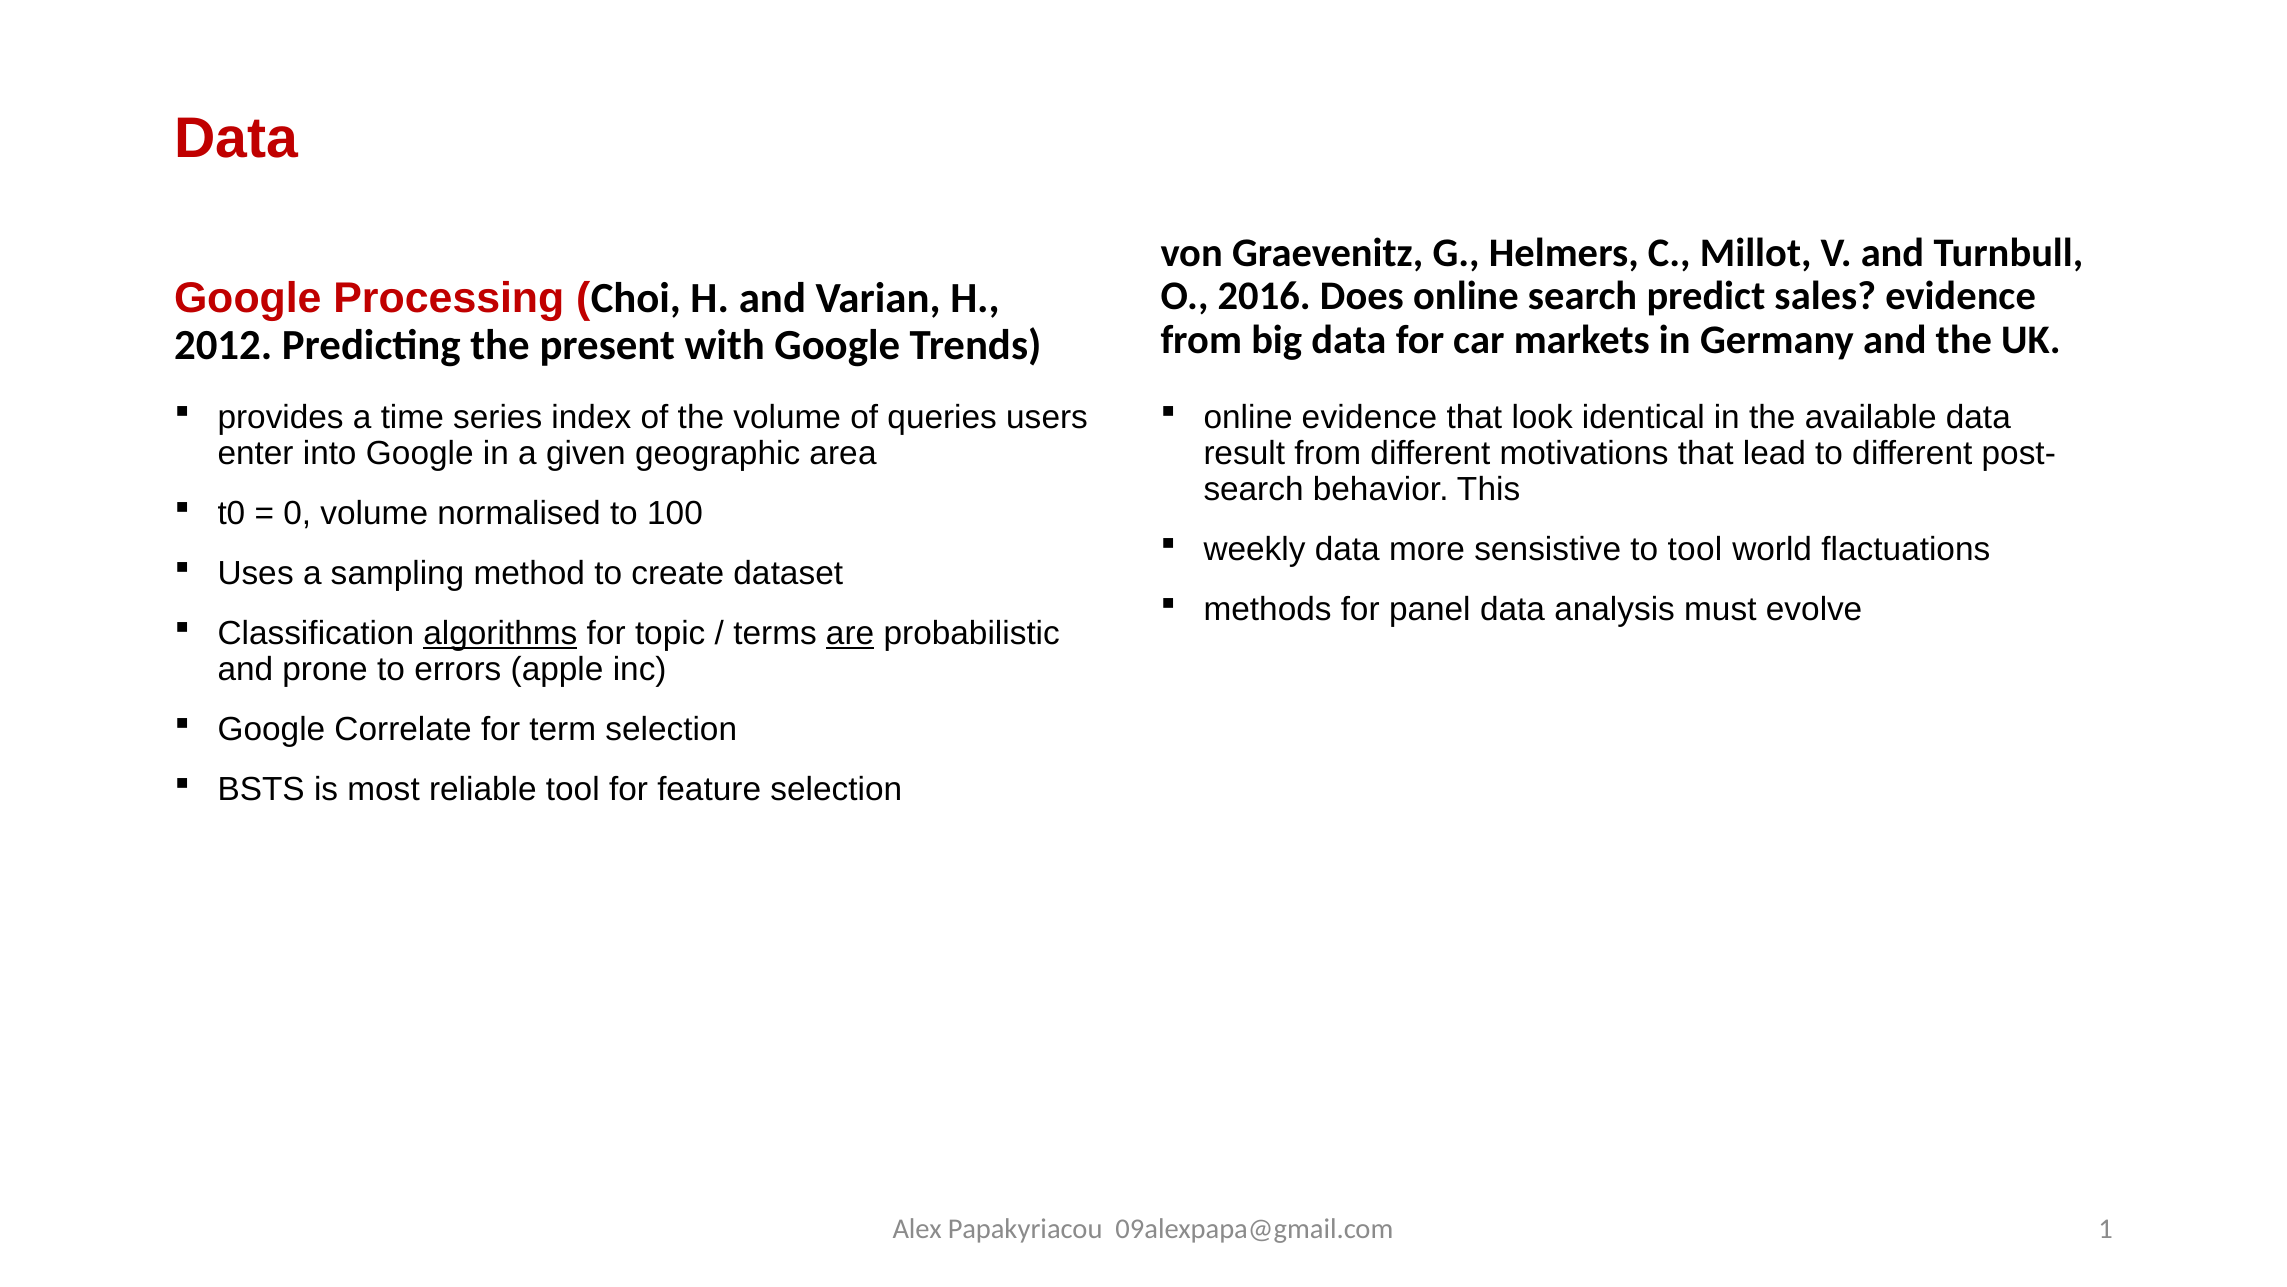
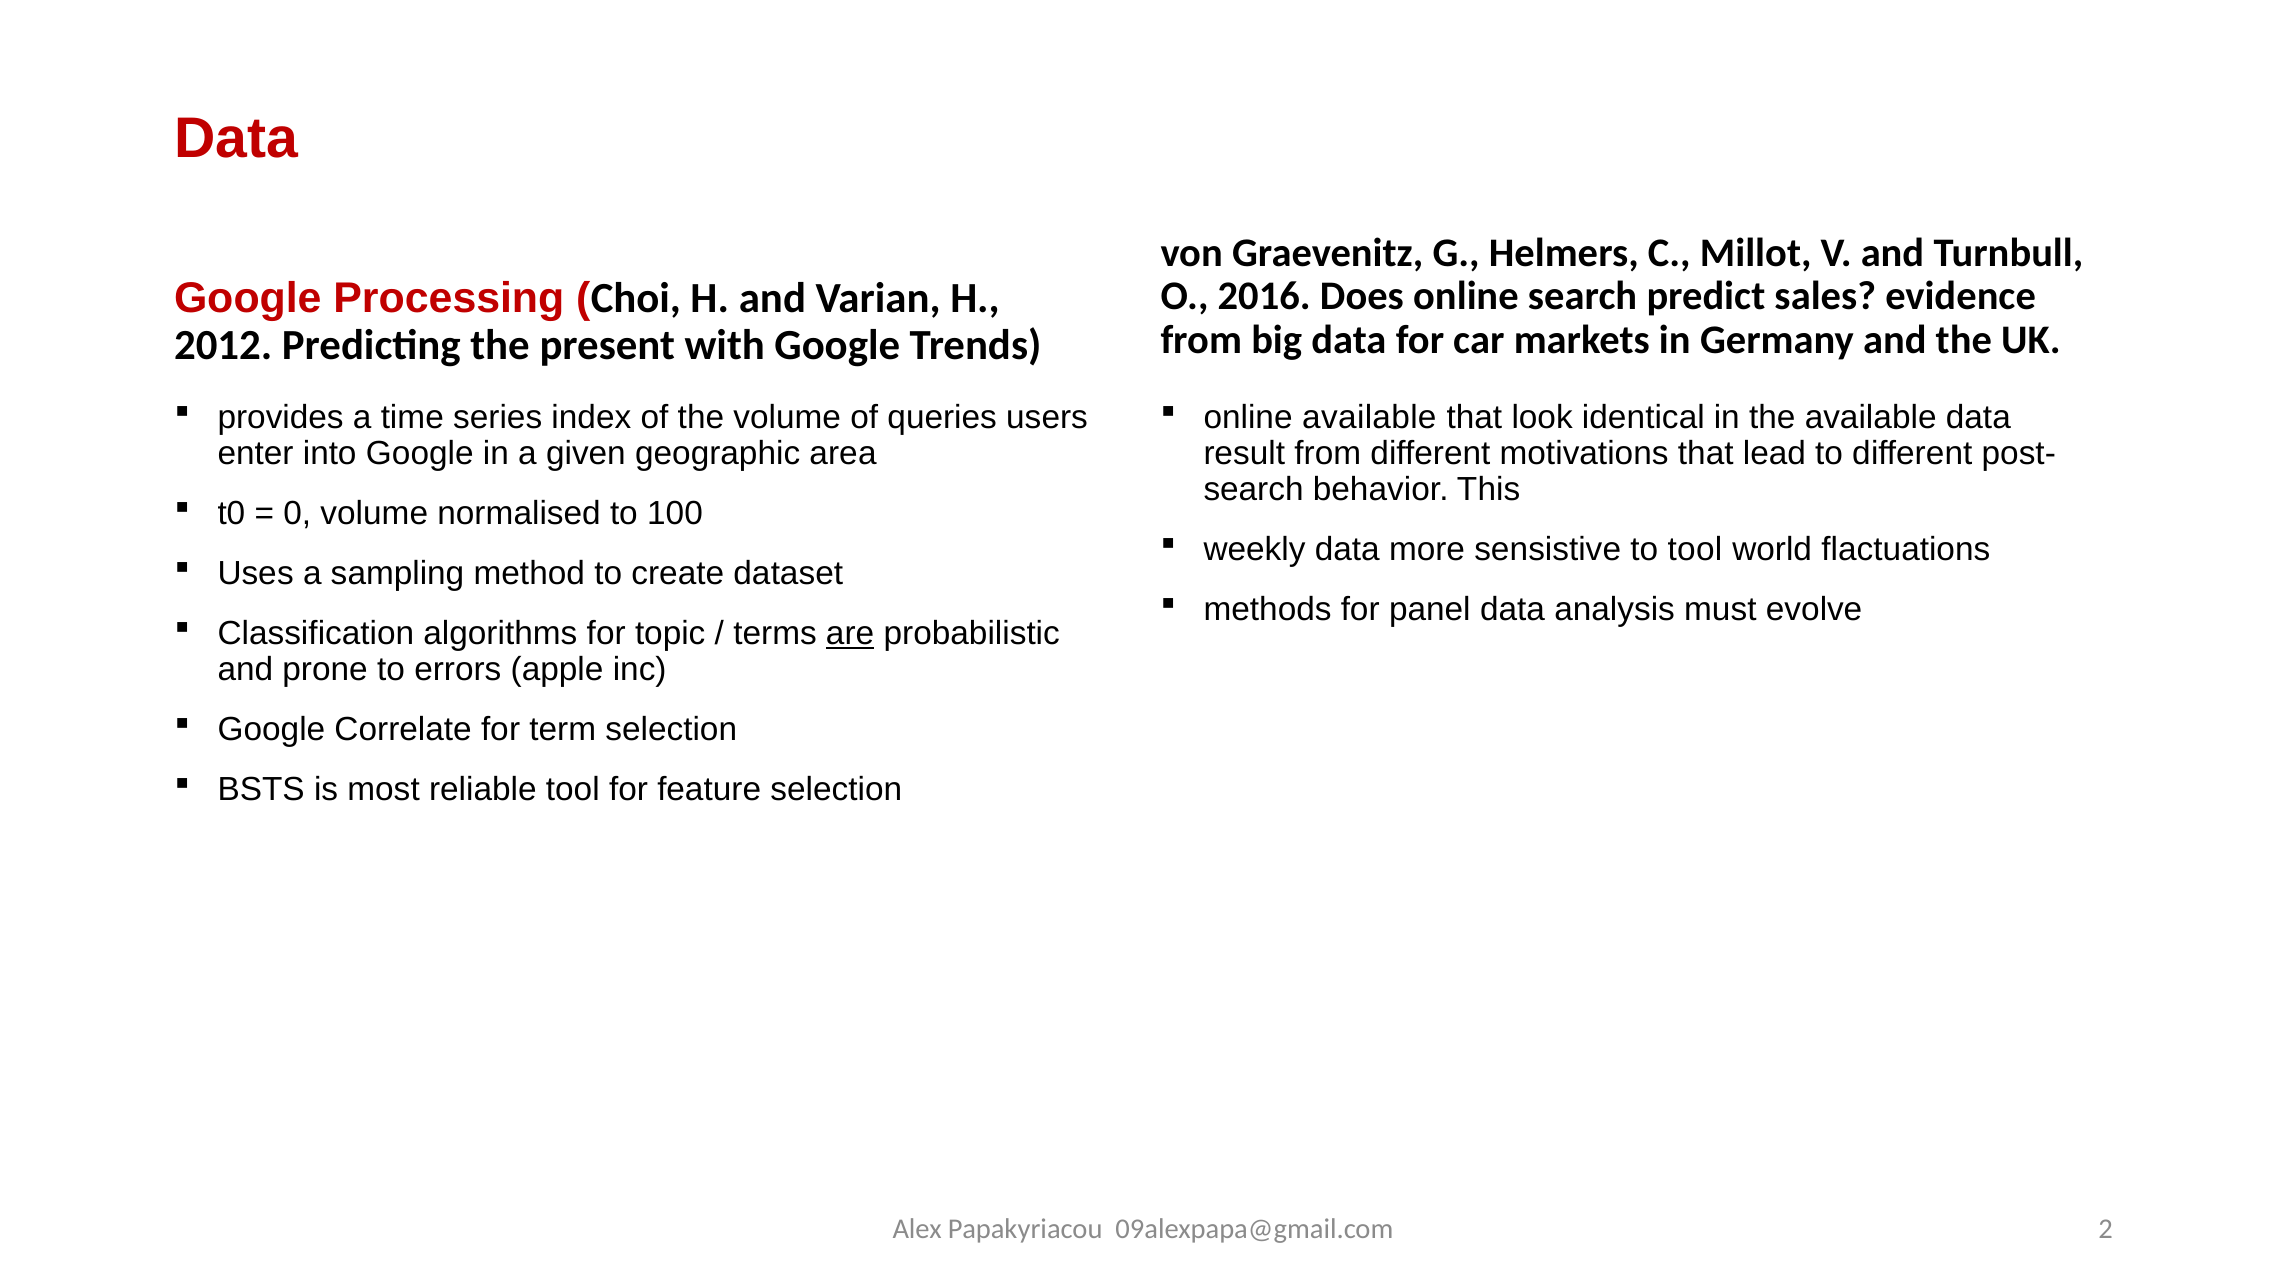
online evidence: evidence -> available (1369, 417)
algorithms underline: present -> none (500, 633)
1: 1 -> 2 (2105, 1228)
